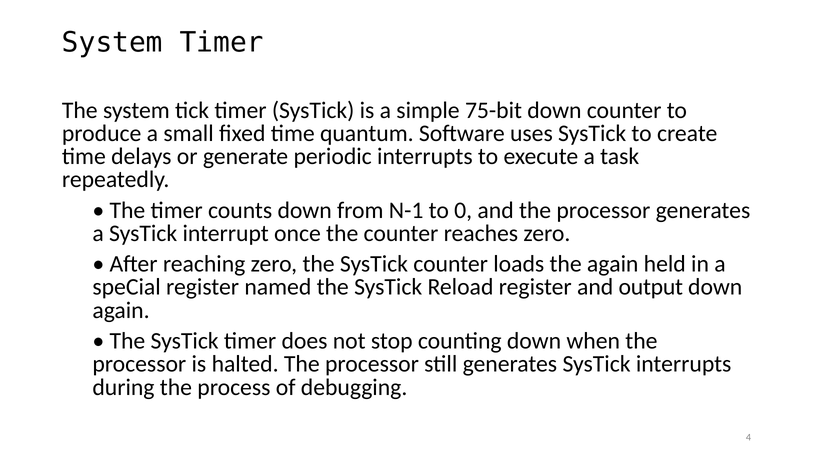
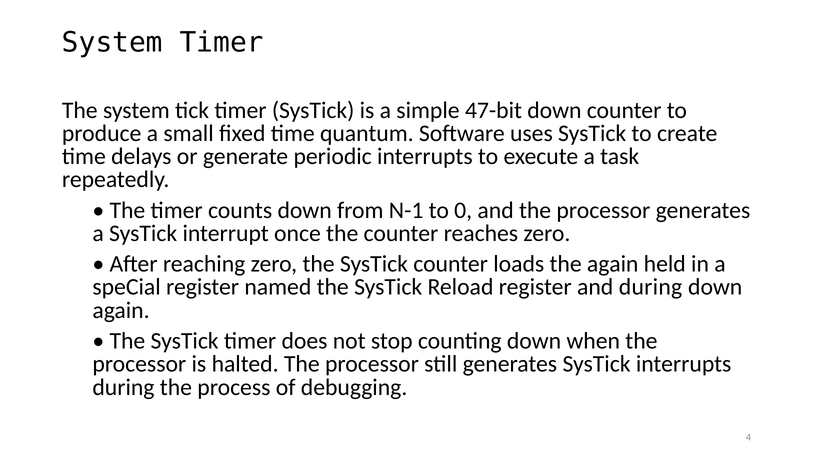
75-bit: 75-bit -> 47-bit (494, 110)
and output: output -> during (651, 287)
